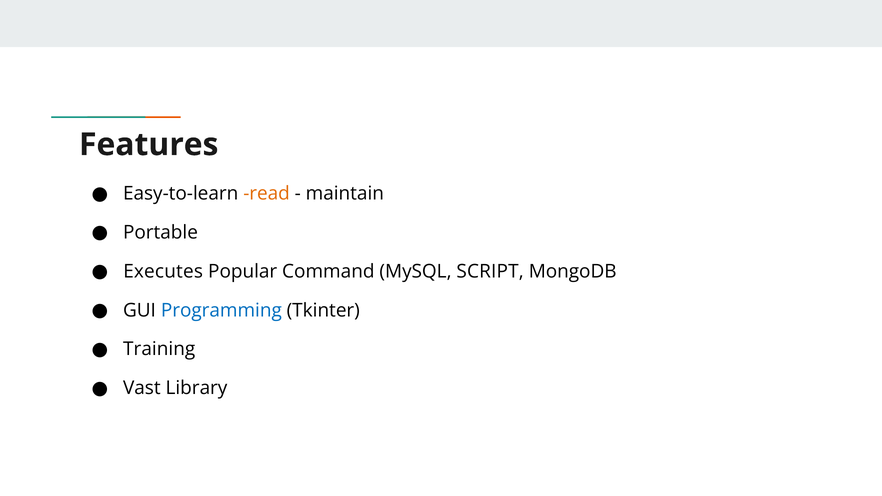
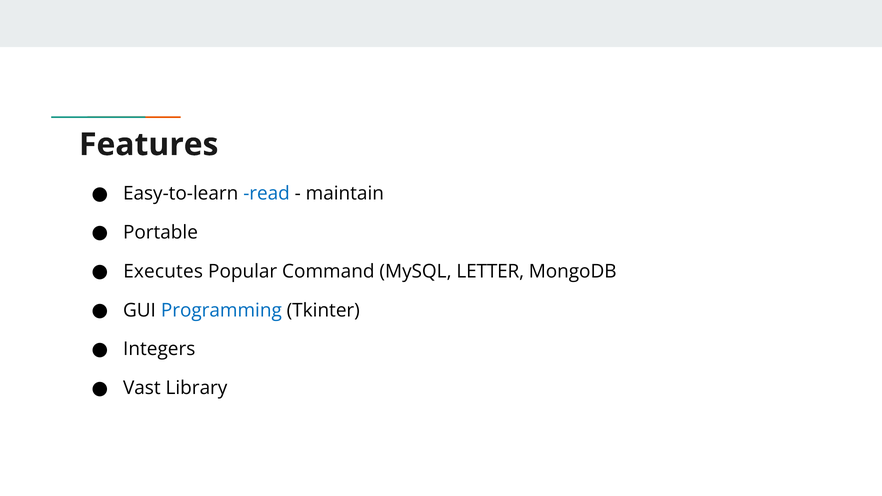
read colour: orange -> blue (267, 194)
SCRIPT: SCRIPT -> LETTER (490, 271)
Training: Training -> Integers (159, 349)
